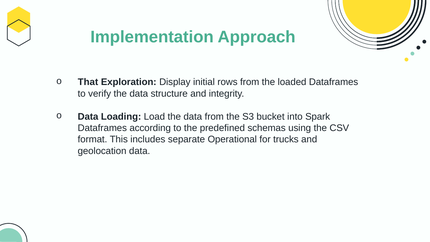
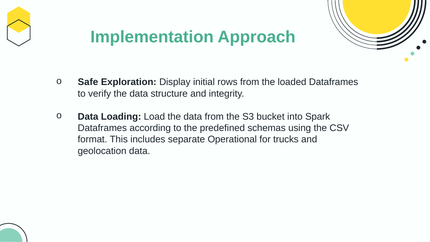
That: That -> Safe (88, 82)
